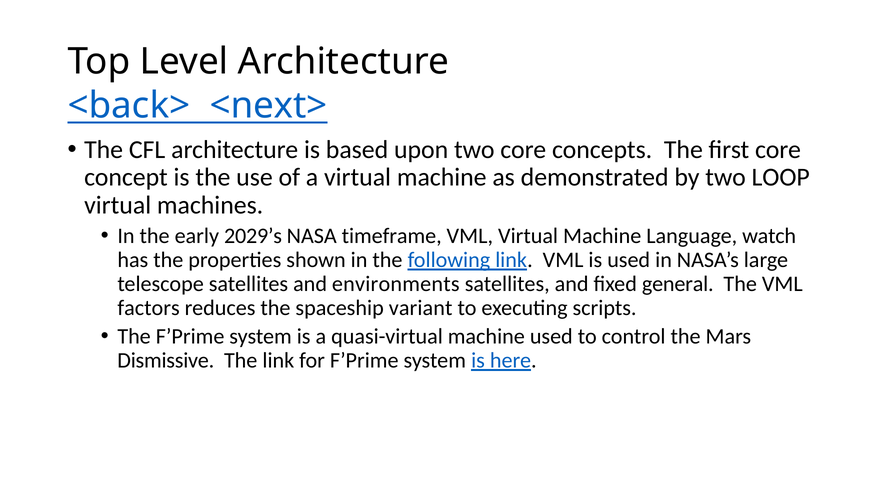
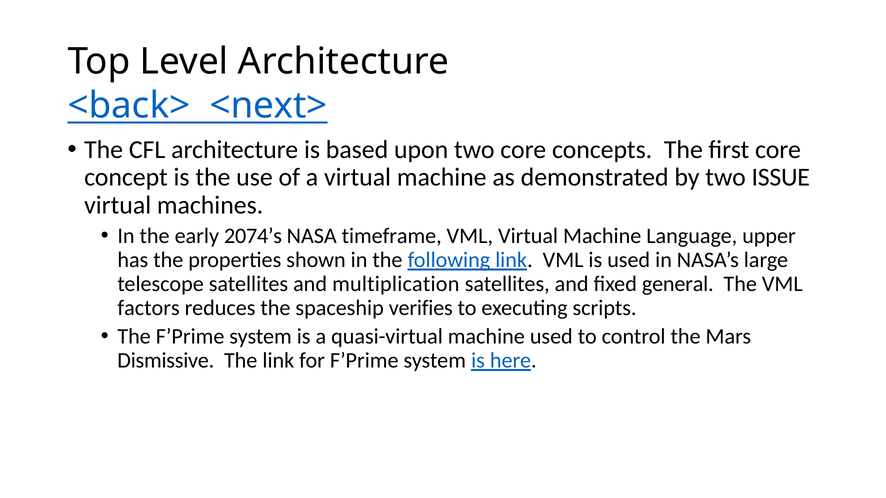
LOOP: LOOP -> ISSUE (781, 178)
2029’s: 2029’s -> 2074’s (253, 236)
watch: watch -> upper (769, 236)
environments: environments -> multiplication (396, 284)
variant: variant -> verifies (421, 308)
